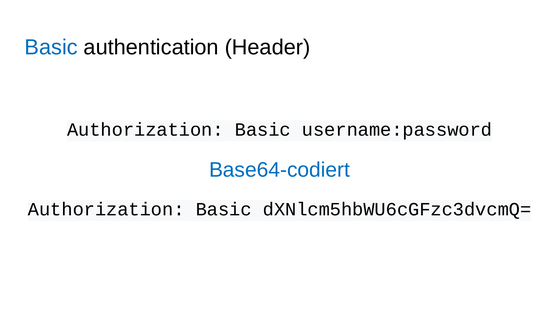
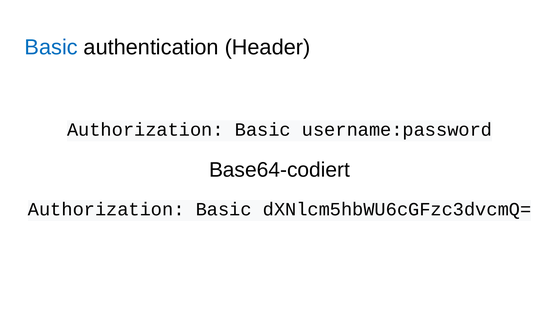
Base64-codiert colour: blue -> black (279, 170)
